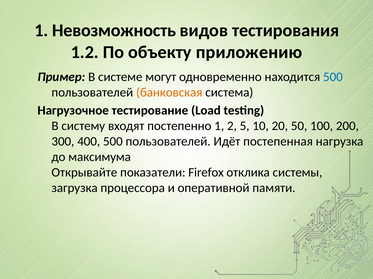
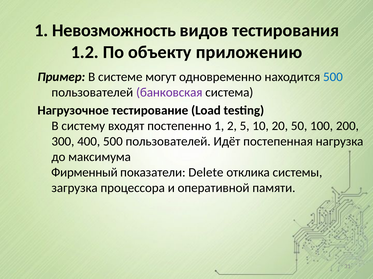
банковская colour: orange -> purple (169, 93)
Открывайте: Открывайте -> Фирменный (84, 173)
Firefox: Firefox -> Delete (206, 173)
